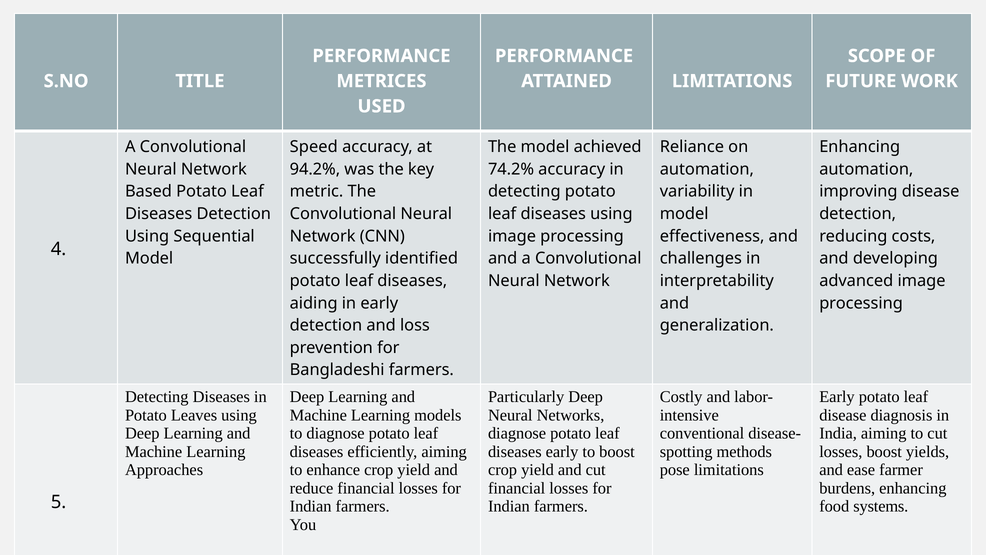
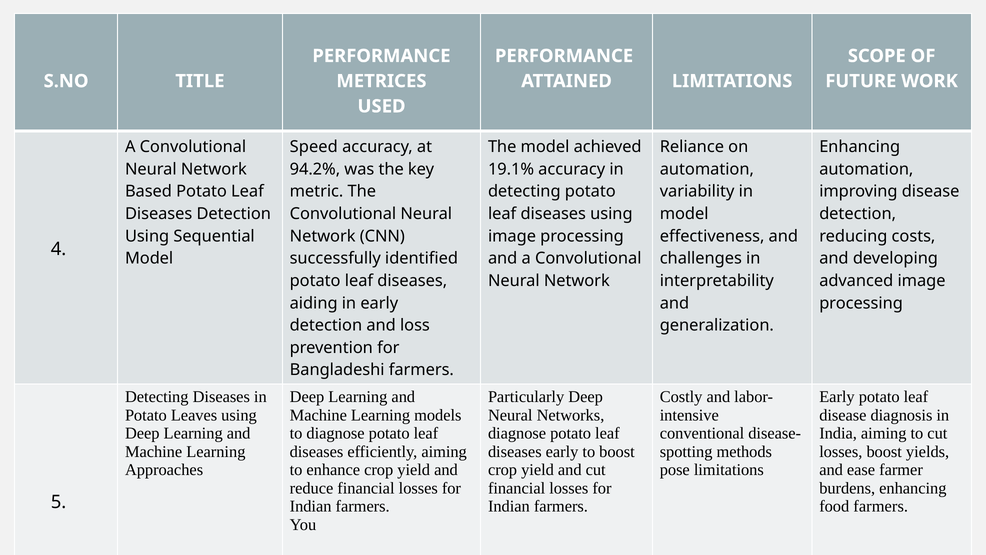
74.2%: 74.2% -> 19.1% (511, 169)
food systems: systems -> farmers (881, 506)
